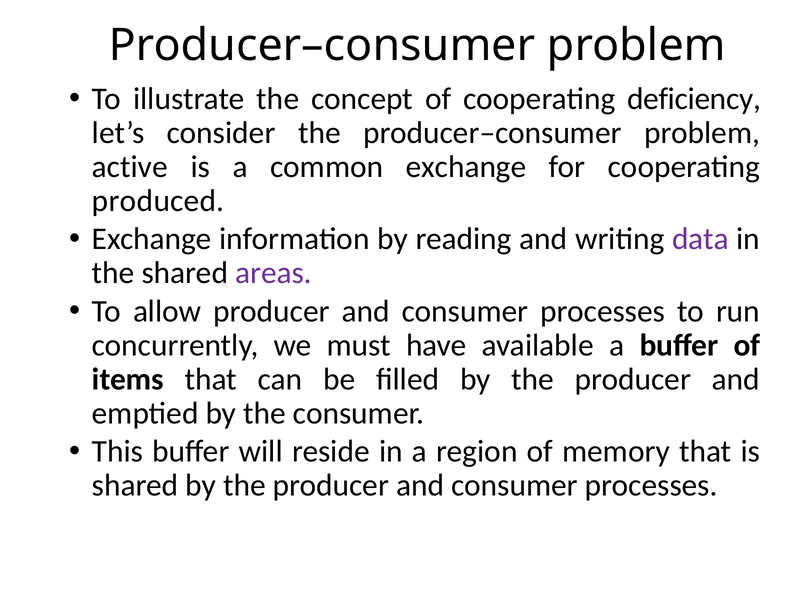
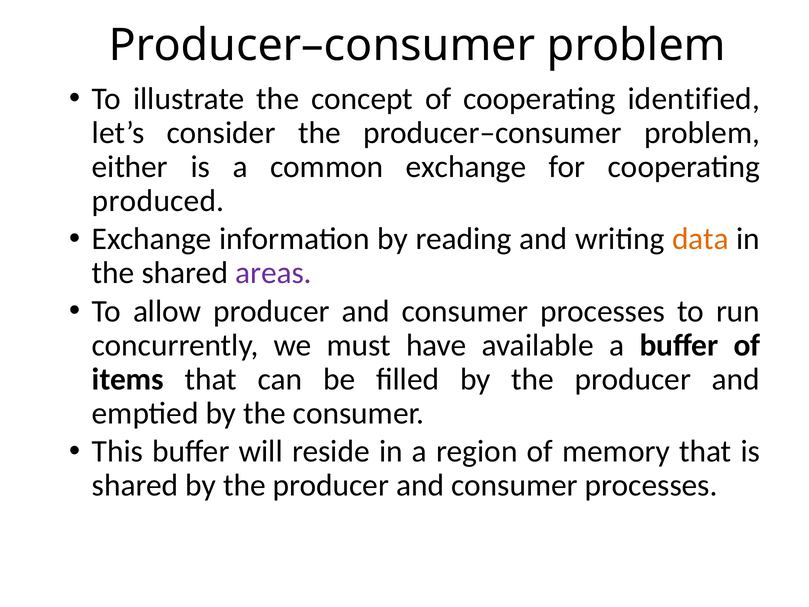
deficiency: deficiency -> identified (694, 99)
active: active -> either (130, 167)
data colour: purple -> orange (700, 239)
